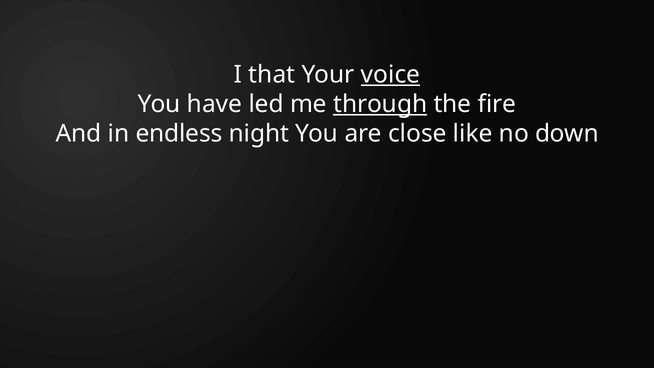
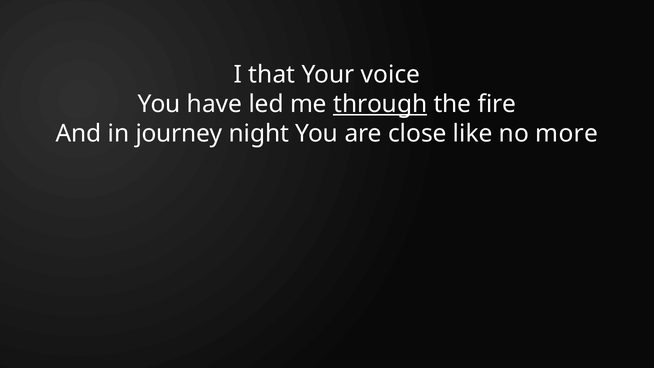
voice underline: present -> none (390, 75)
endless: endless -> journey (179, 134)
down: down -> more (567, 134)
